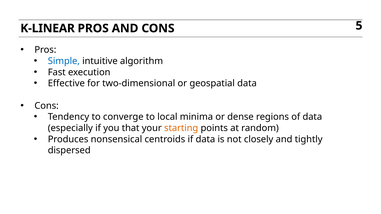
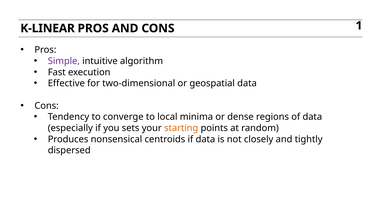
5: 5 -> 1 (359, 26)
Simple colour: blue -> purple (64, 61)
that: that -> sets (131, 128)
